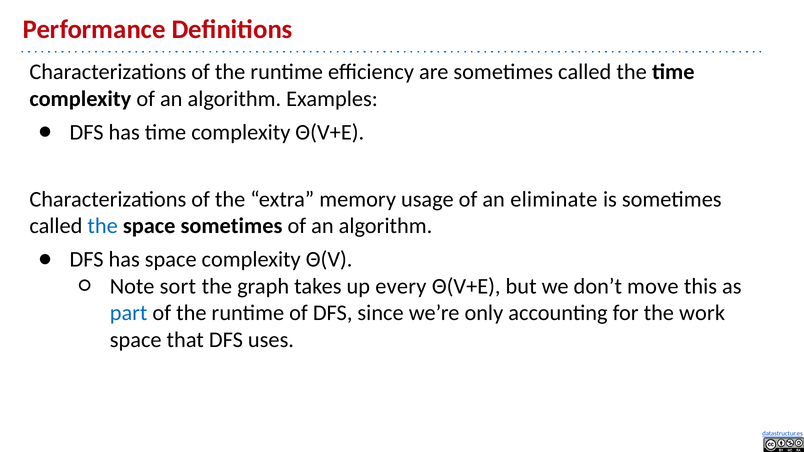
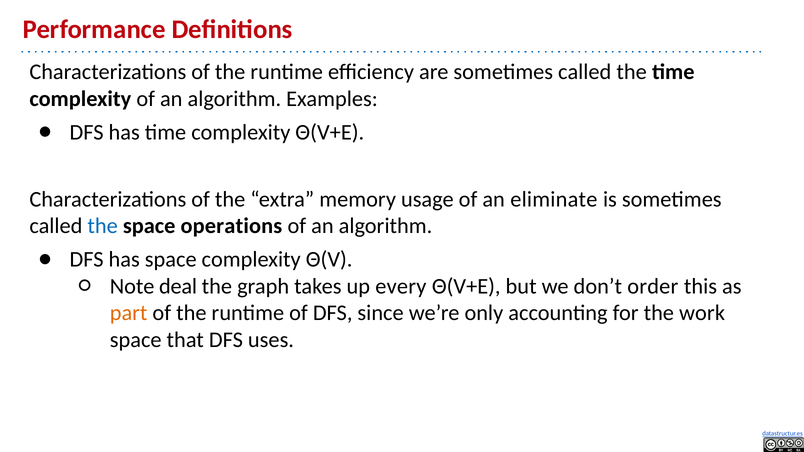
space sometimes: sometimes -> operations (231, 226)
sort: sort -> deal (178, 286)
move: move -> order (653, 286)
part colour: blue -> orange (129, 313)
